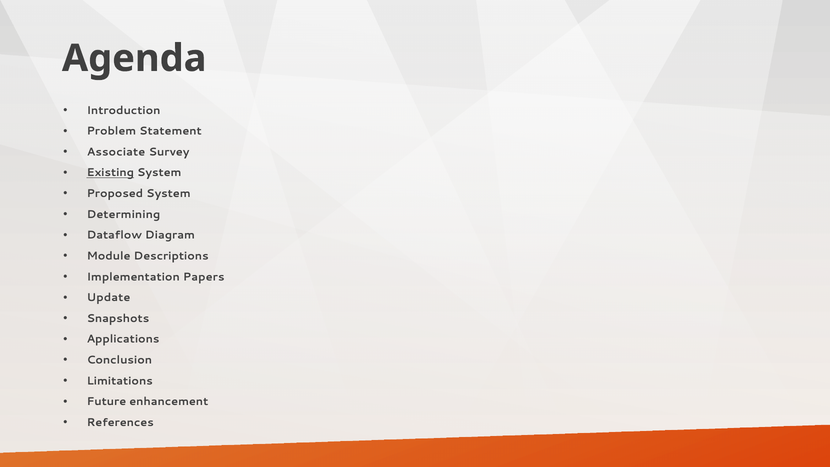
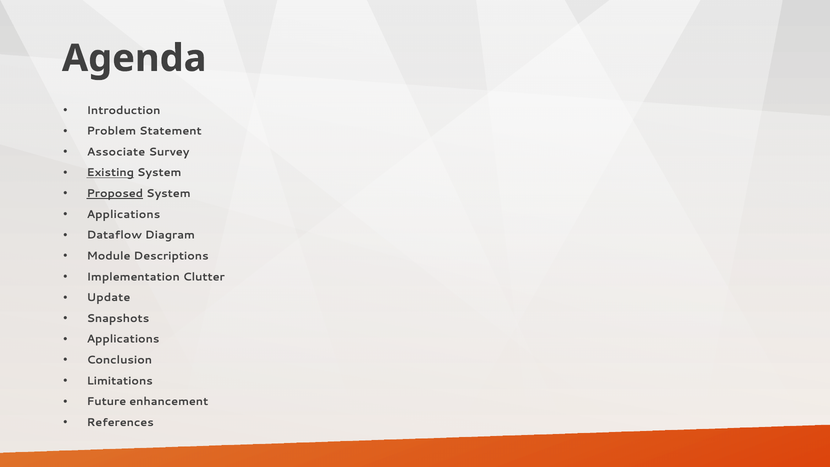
Proposed underline: none -> present (115, 194)
Determining: Determining -> Applications (123, 214)
Papers: Papers -> Clutter (204, 277)
